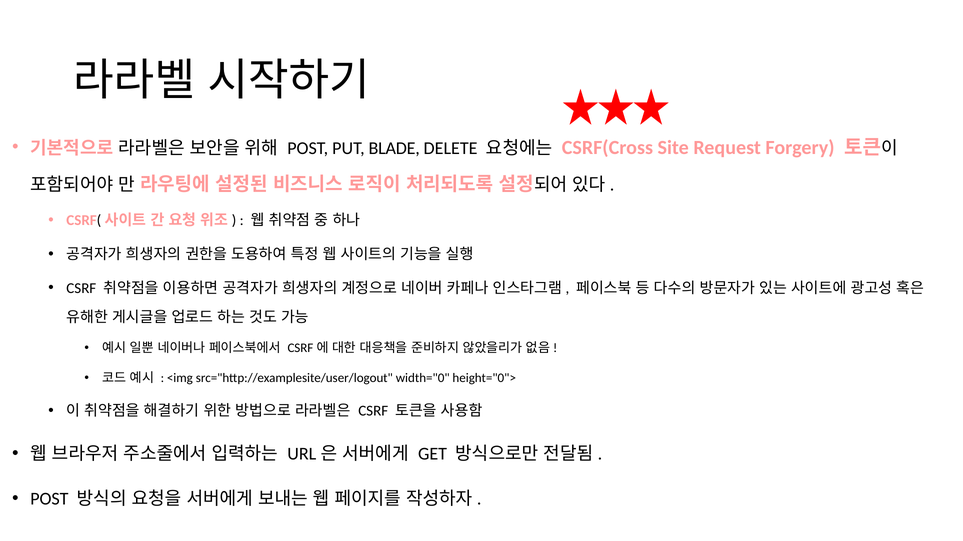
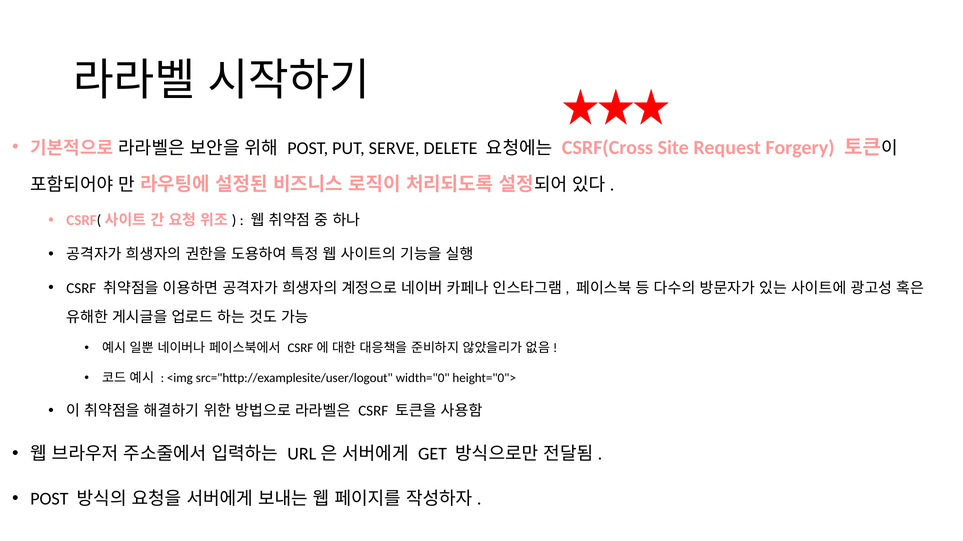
BLADE: BLADE -> SERVE (394, 148)
